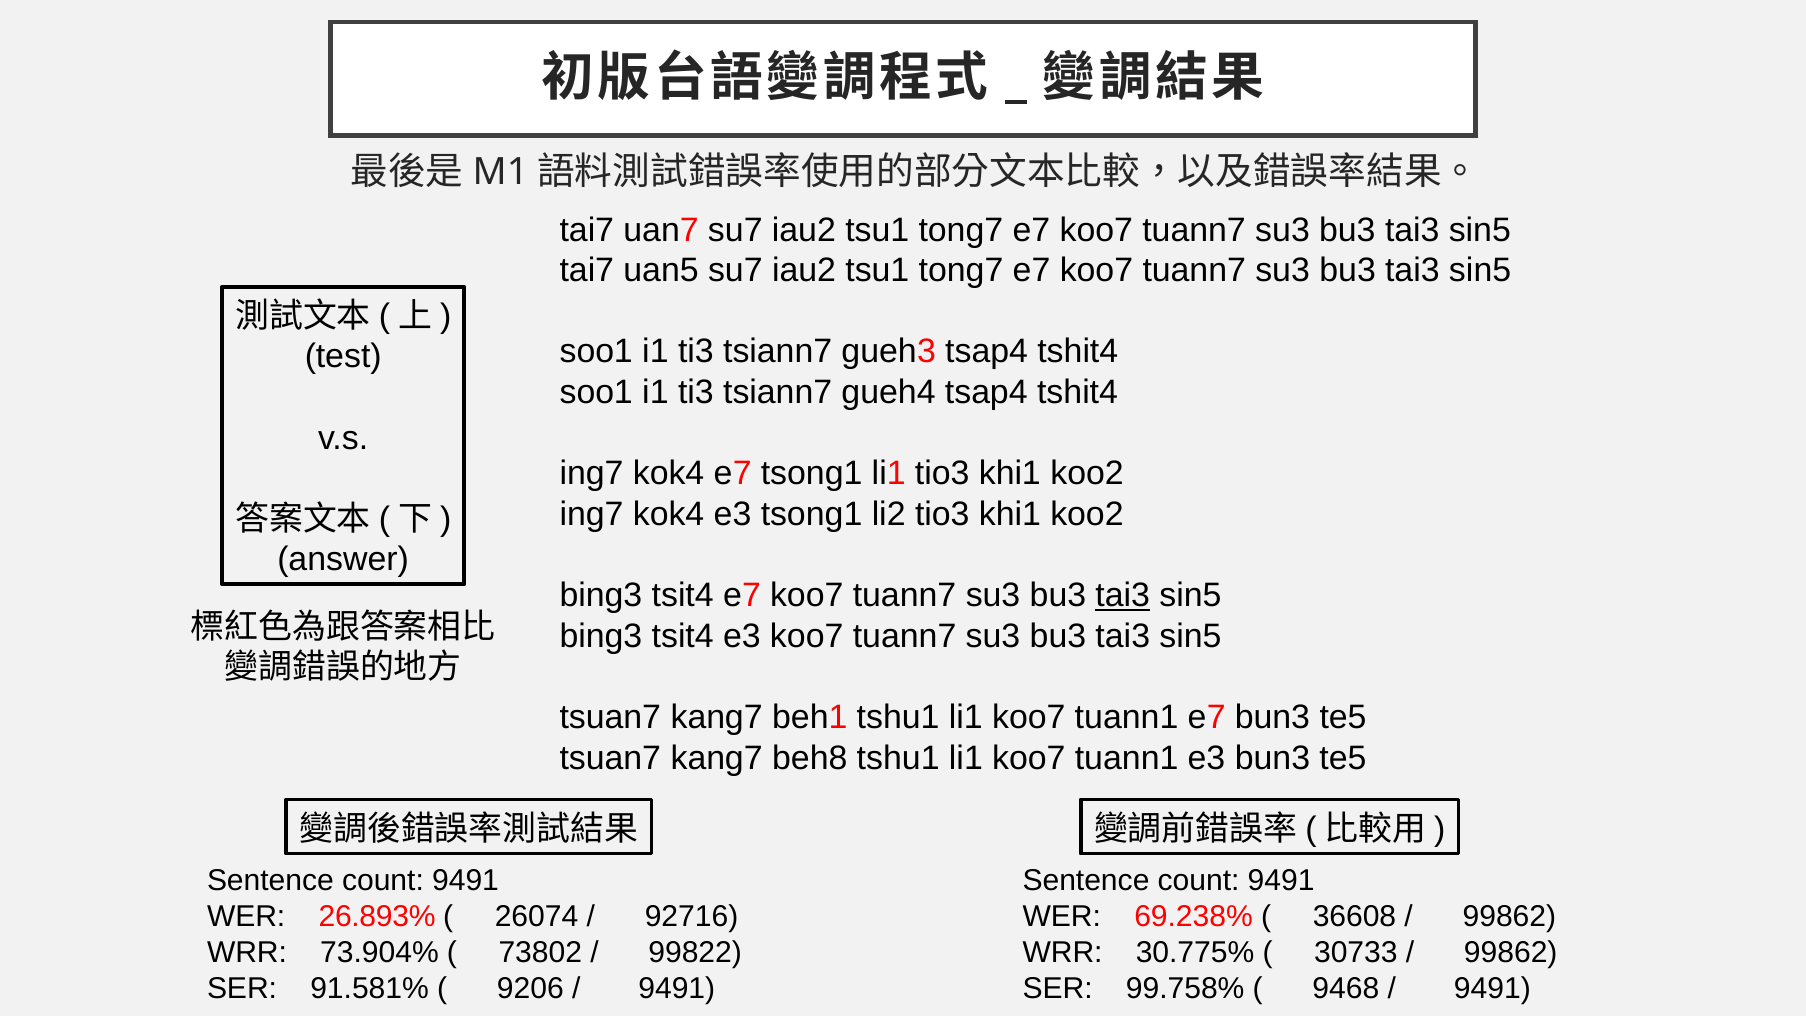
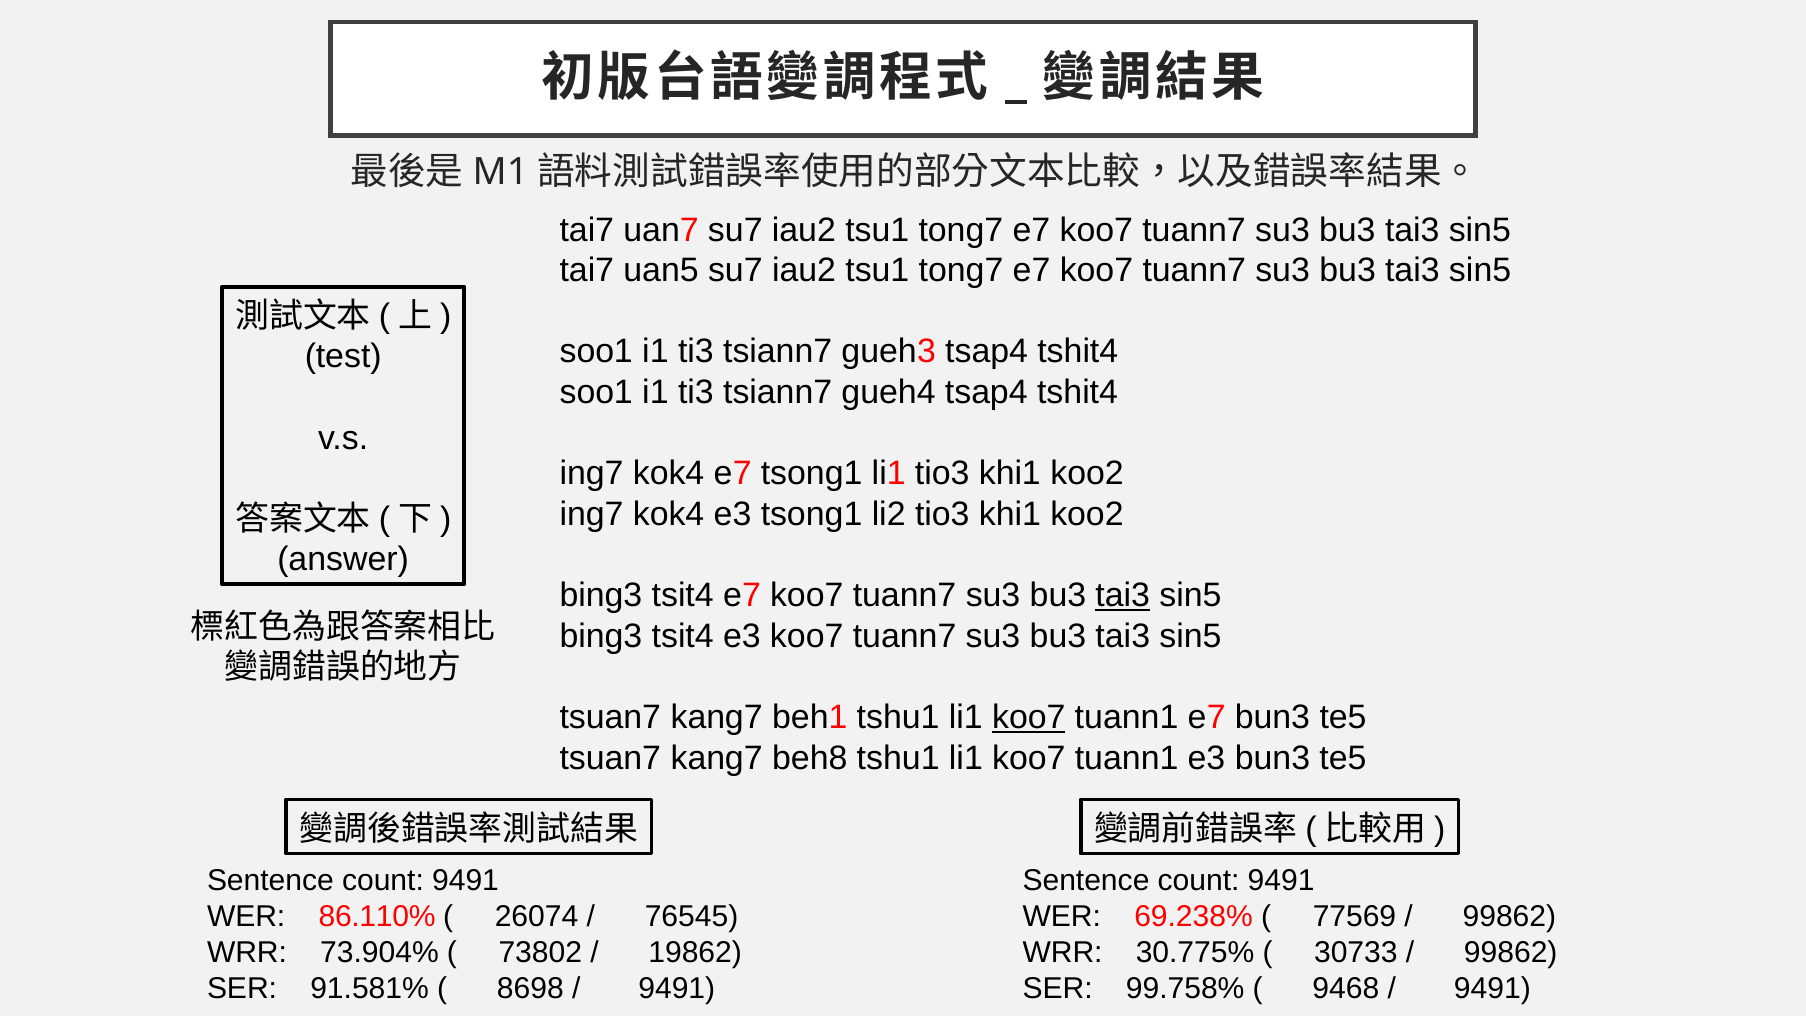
koo7 underline: none -> present (1029, 717)
26.893%: 26.893% -> 86.110% (377, 917)
92716: 92716 -> 76545 (692, 917)
36608: 36608 -> 77569 (1354, 917)
99822: 99822 -> 19862 (695, 953)
9206: 9206 -> 8698 (530, 989)
